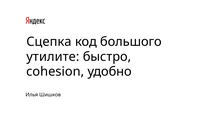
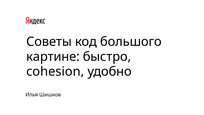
Сцепка: Сцепка -> Советы (49, 42)
утилите: утилите -> картине (53, 57)
